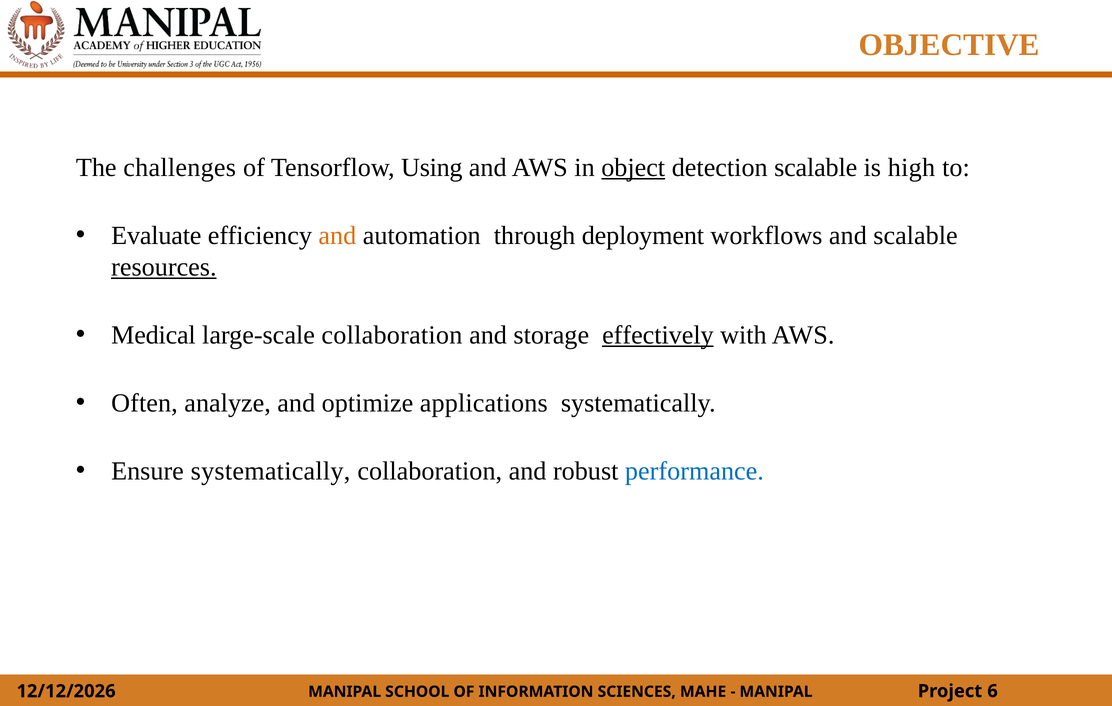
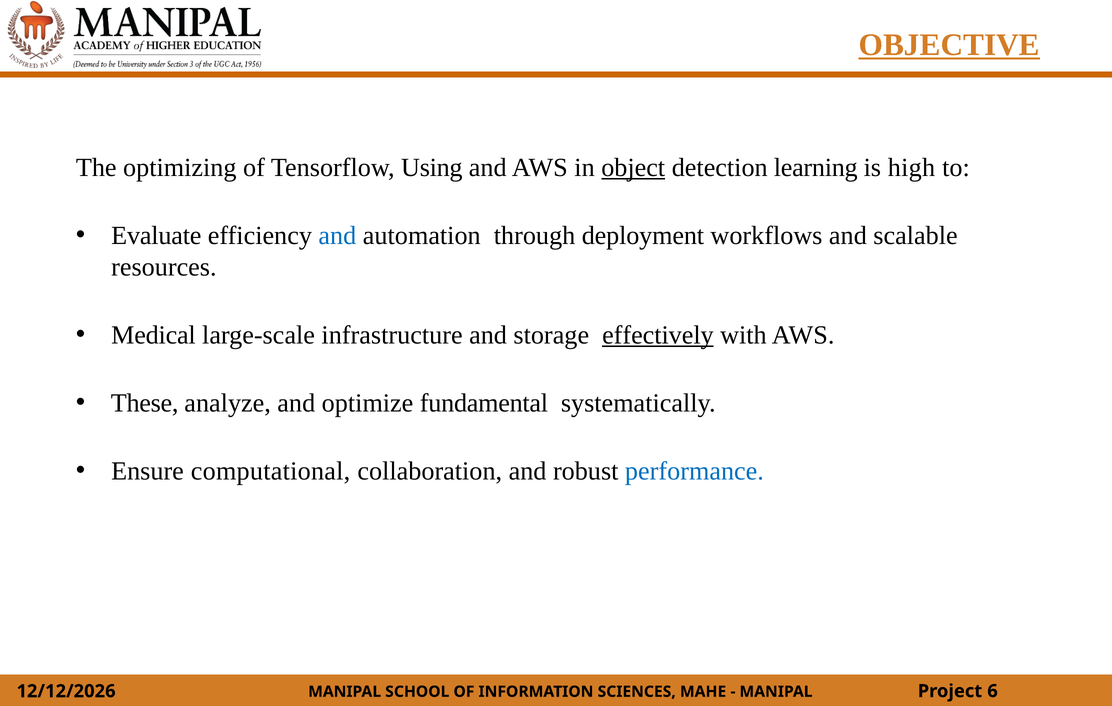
OBJECTIVE underline: none -> present (949, 45)
challenges: challenges -> optimizing (180, 168)
detection scalable: scalable -> learning (816, 168)
and colour: orange -> blue (337, 236)
resources underline: present -> none (164, 267)
large-scale collaboration: collaboration -> infrastructure (392, 335)
Often: Often -> These (145, 403)
applications: applications -> fundamental (484, 403)
Ensure systematically: systematically -> computational (271, 471)
